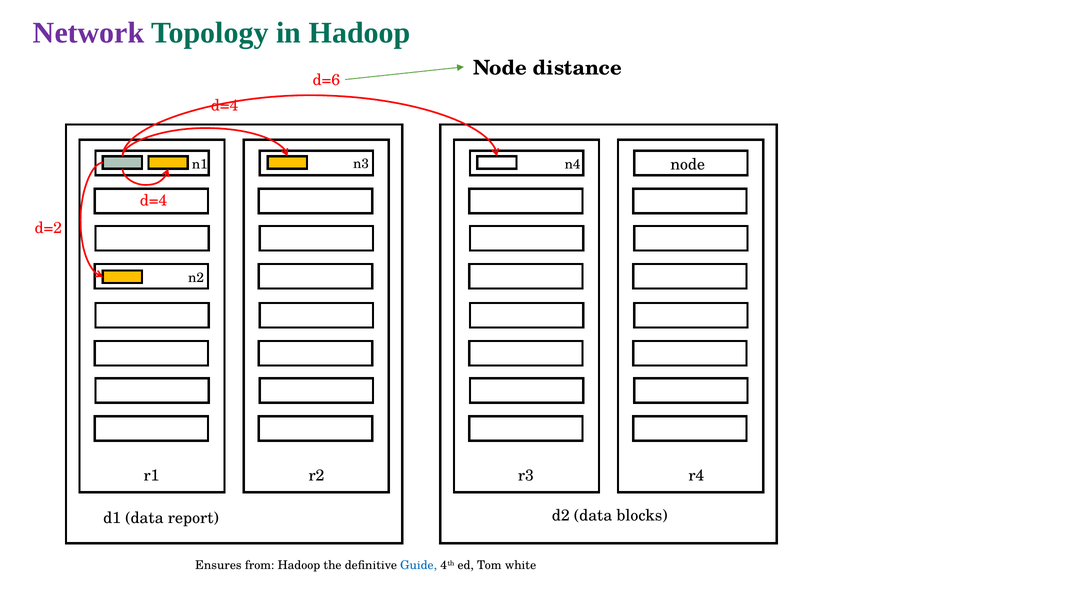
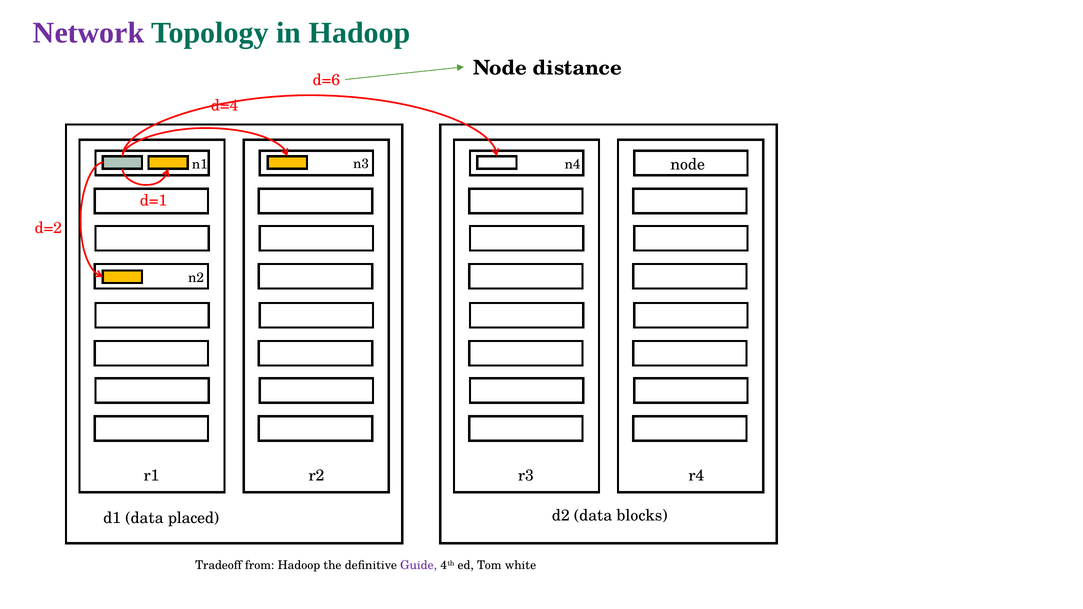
d=4: d=4 -> d=1 (154, 201)
report: report -> placed (193, 518)
Ensures: Ensures -> Tradeoff (218, 565)
Guide colour: blue -> purple (419, 565)
